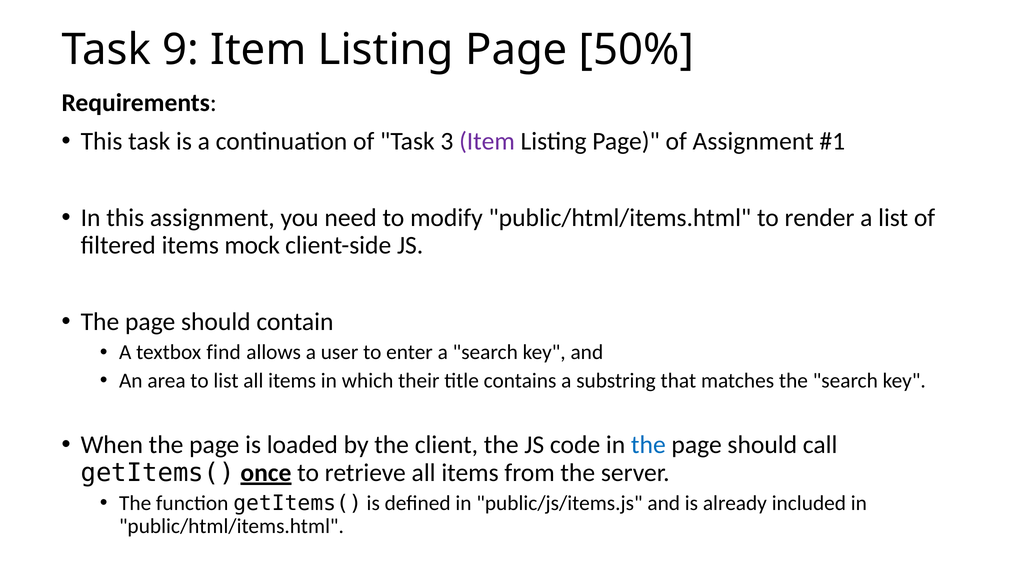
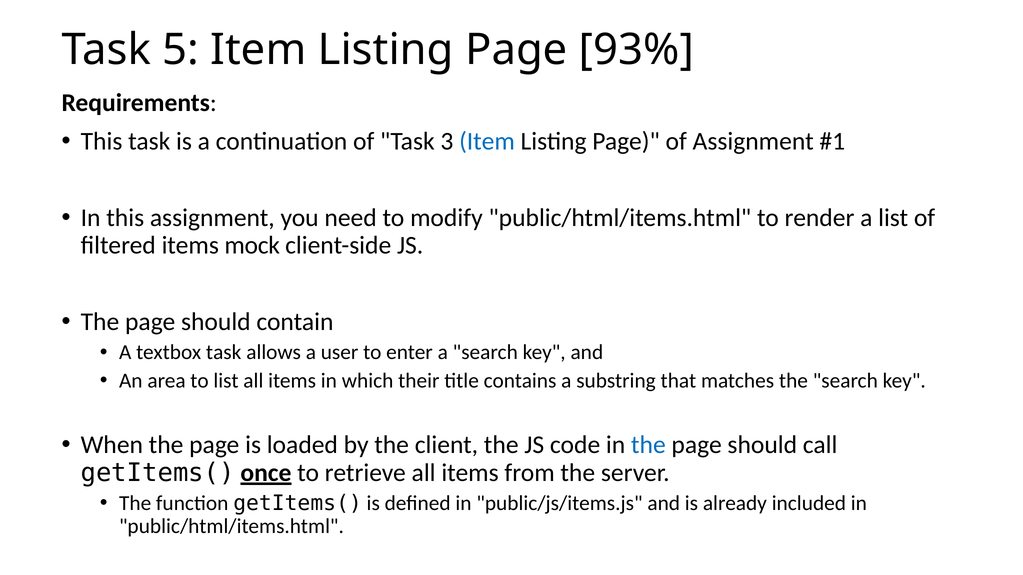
9: 9 -> 5 (181, 50)
50%: 50% -> 93% (636, 50)
Item colour: purple -> blue (487, 141)
textbox find: find -> task (224, 353)
